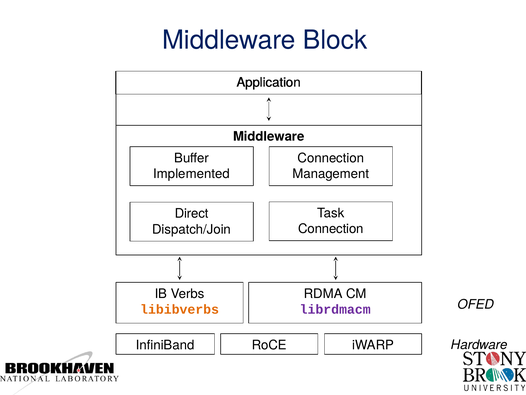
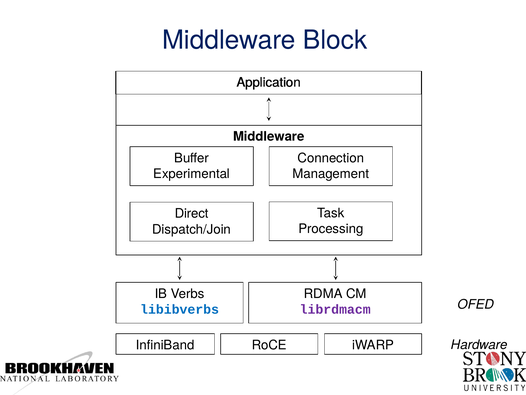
Implemented: Implemented -> Experimental (192, 174)
Connection: Connection -> Processing (331, 229)
libibverbs colour: orange -> blue (180, 309)
